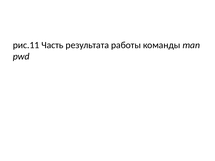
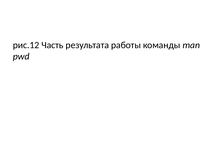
рис.11: рис.11 -> рис.12 (26, 45)
